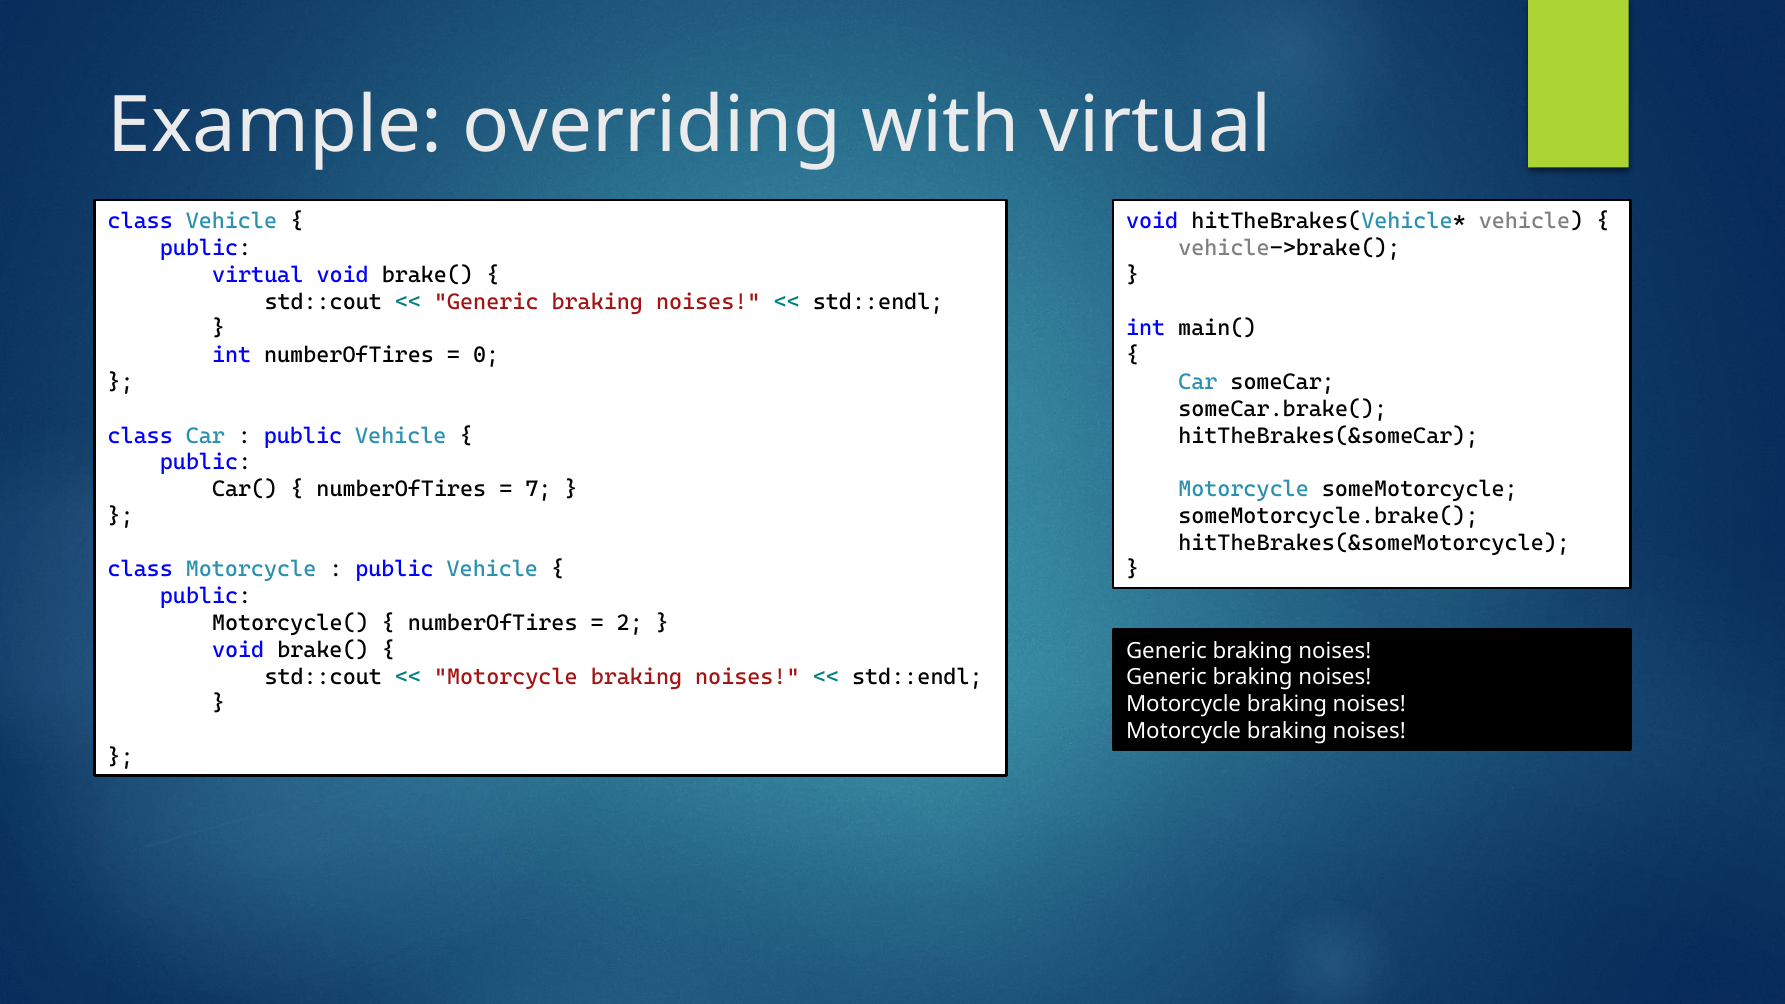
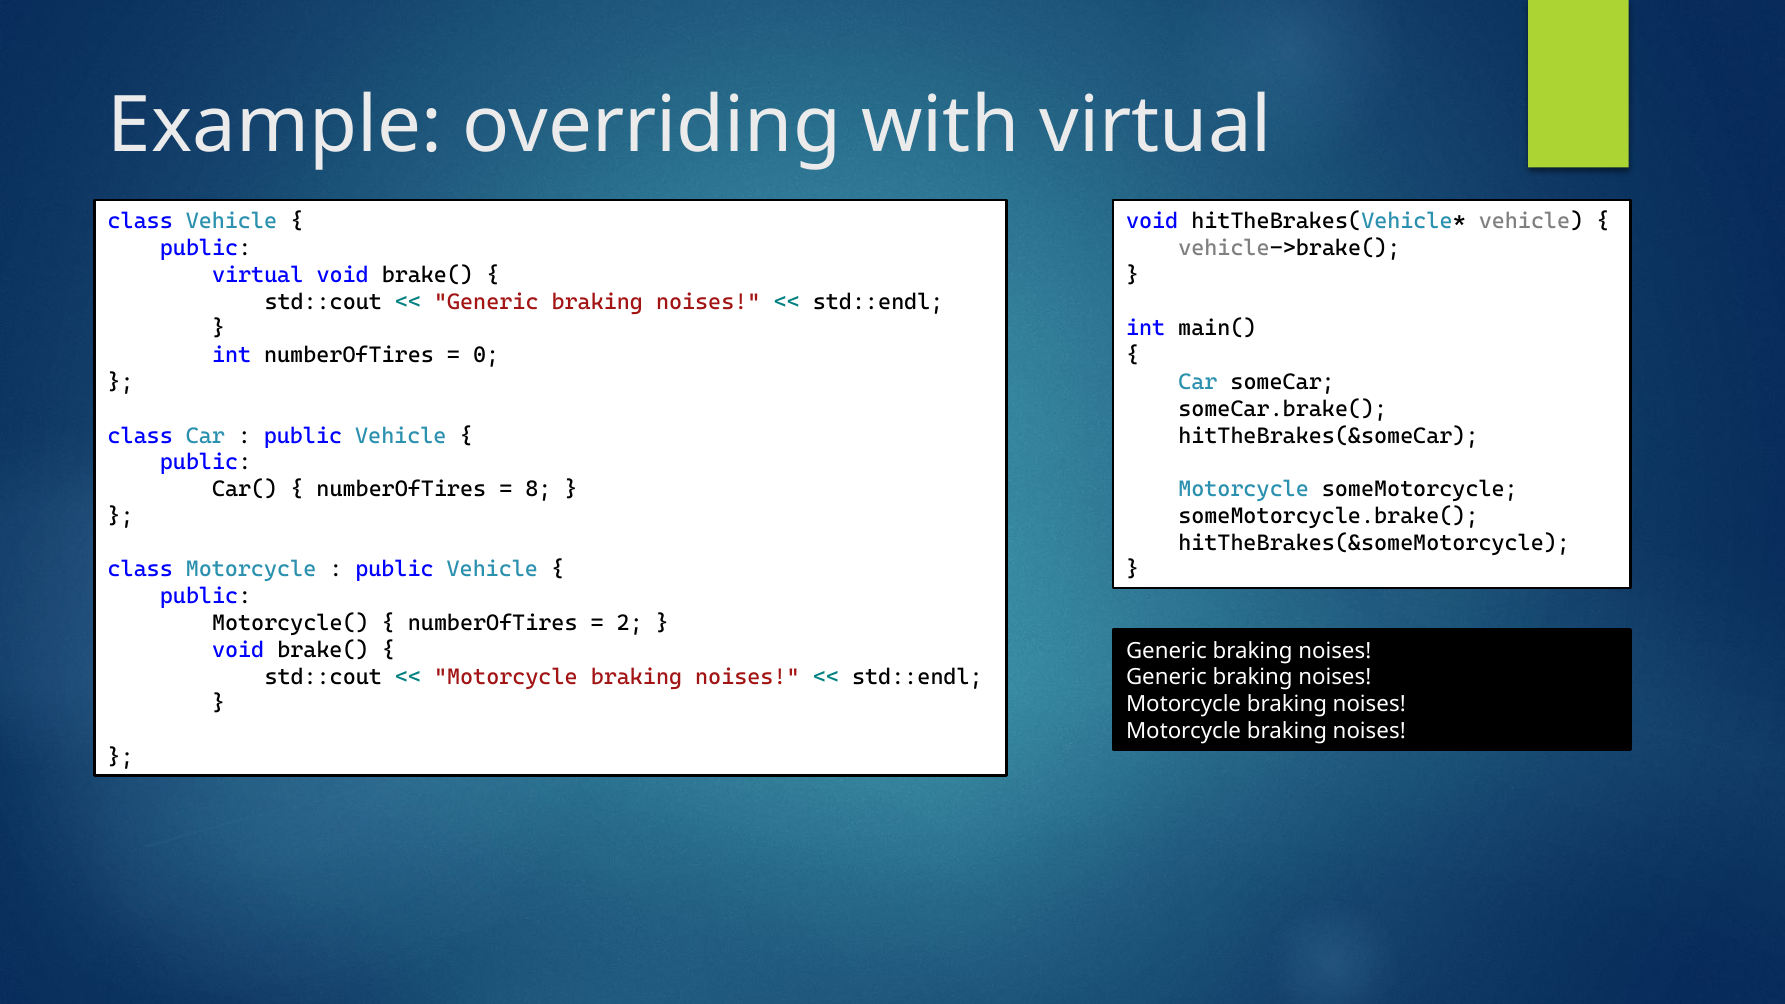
7: 7 -> 8 (538, 489)
